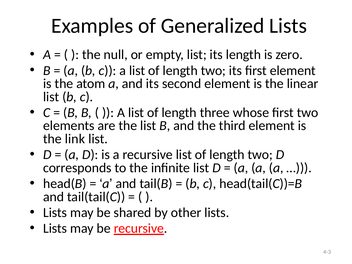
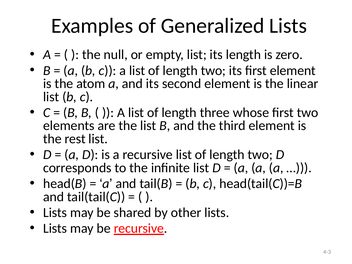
link: link -> rest (75, 139)
